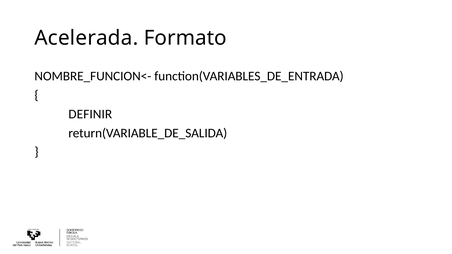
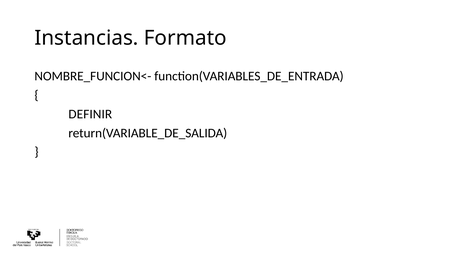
Acelerada: Acelerada -> Instancias (86, 38)
